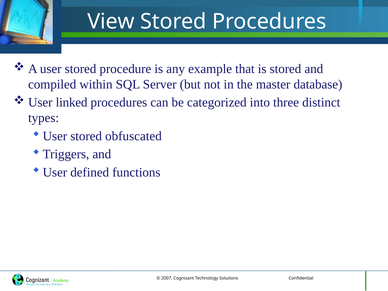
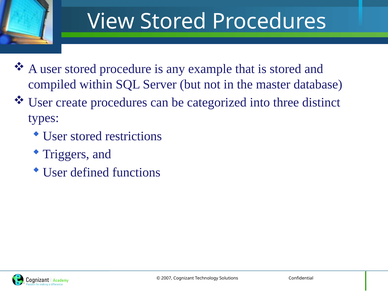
linked: linked -> create (71, 102)
obfuscated: obfuscated -> restrictions (134, 136)
